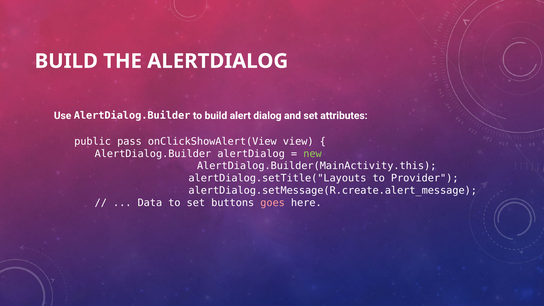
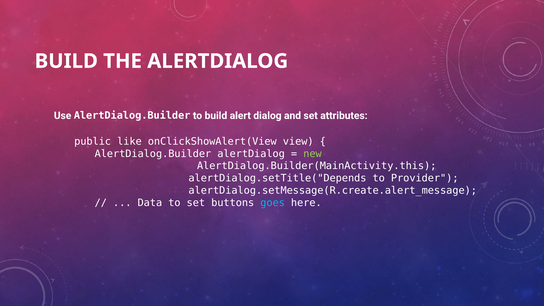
pass: pass -> like (129, 141)
alertDialog.setTitle("Layouts: alertDialog.setTitle("Layouts -> alertDialog.setTitle("Depends (277, 178)
goes colour: pink -> light blue (273, 203)
